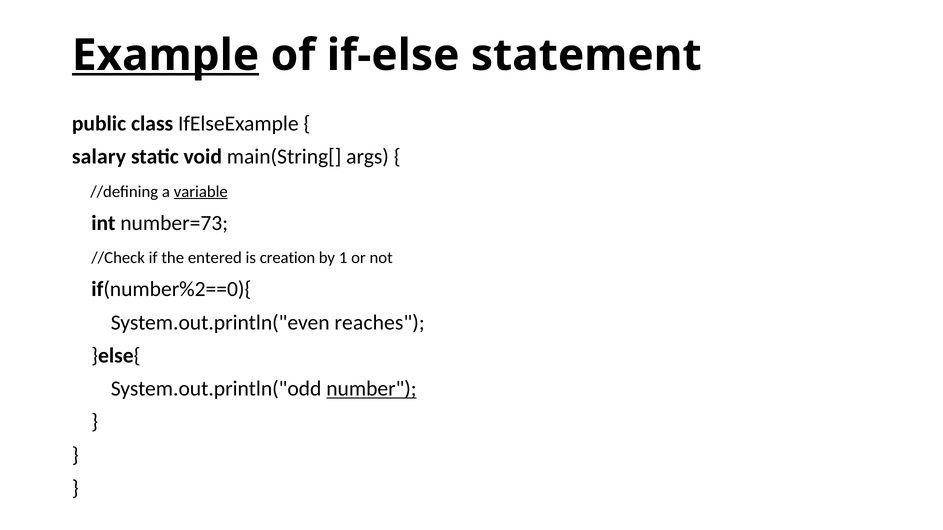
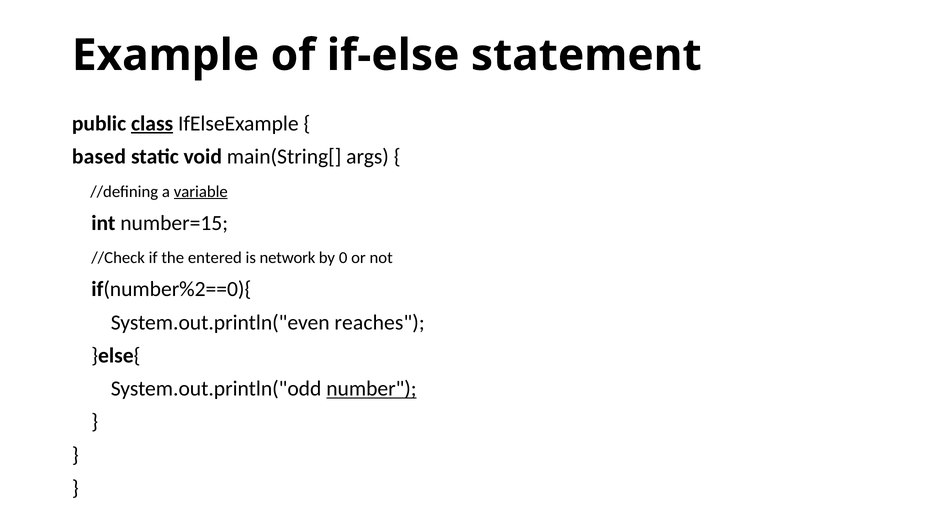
Example underline: present -> none (166, 55)
class underline: none -> present (152, 124)
salary: salary -> based (99, 157)
number=73: number=73 -> number=15 (174, 223)
creation: creation -> network (288, 258)
1: 1 -> 0 (343, 258)
